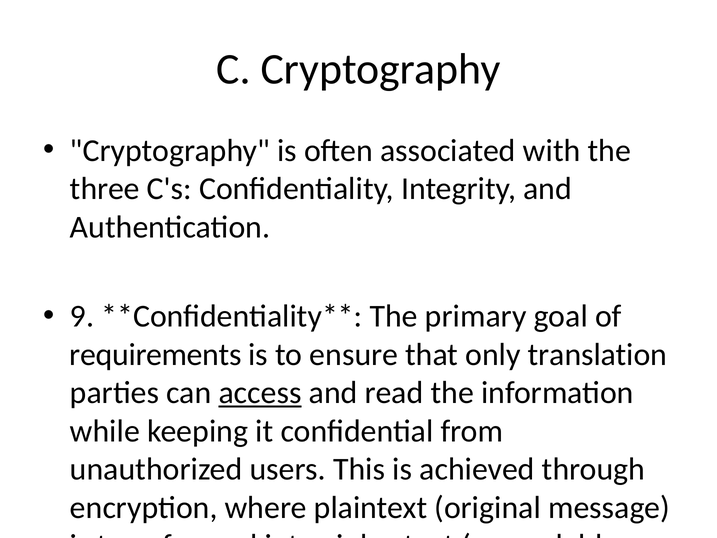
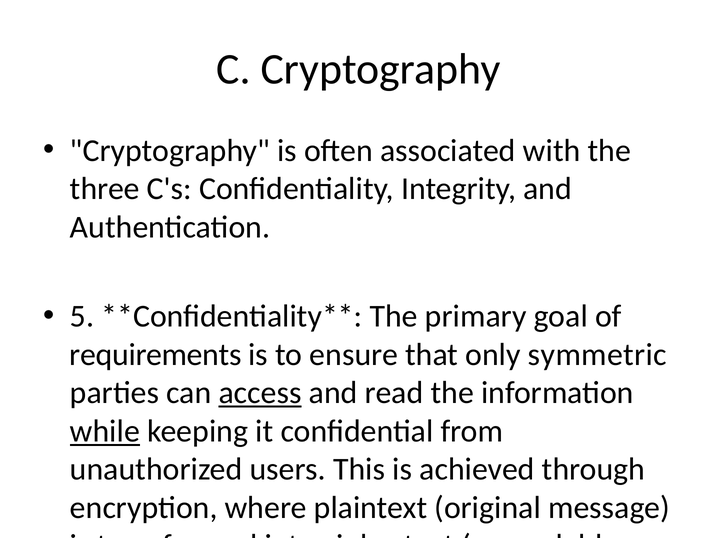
9: 9 -> 5 (82, 316)
translation: translation -> symmetric (597, 354)
while underline: none -> present (105, 431)
